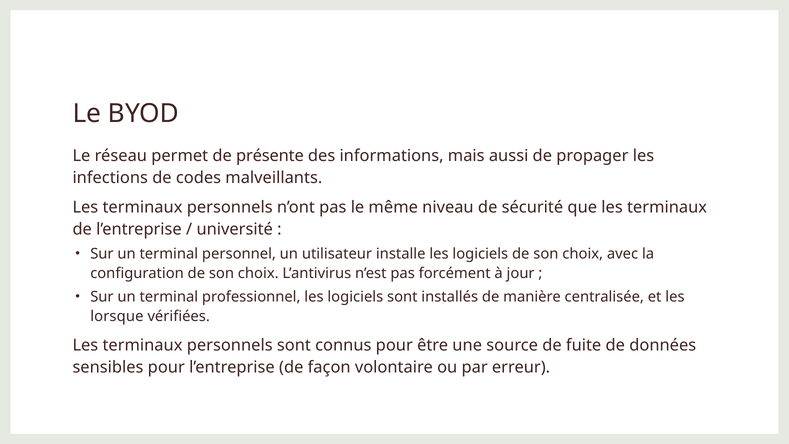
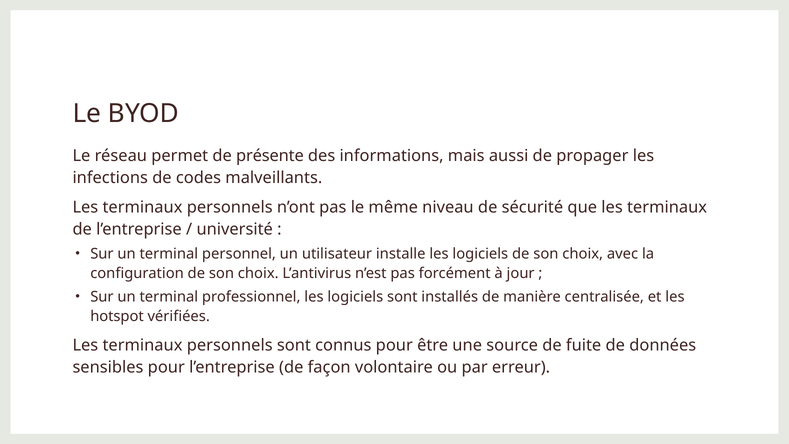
lorsque: lorsque -> hotspot (117, 316)
